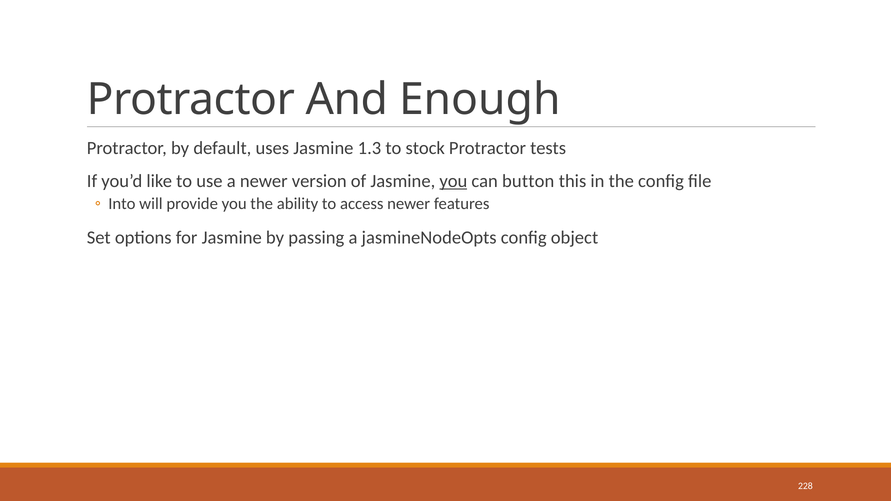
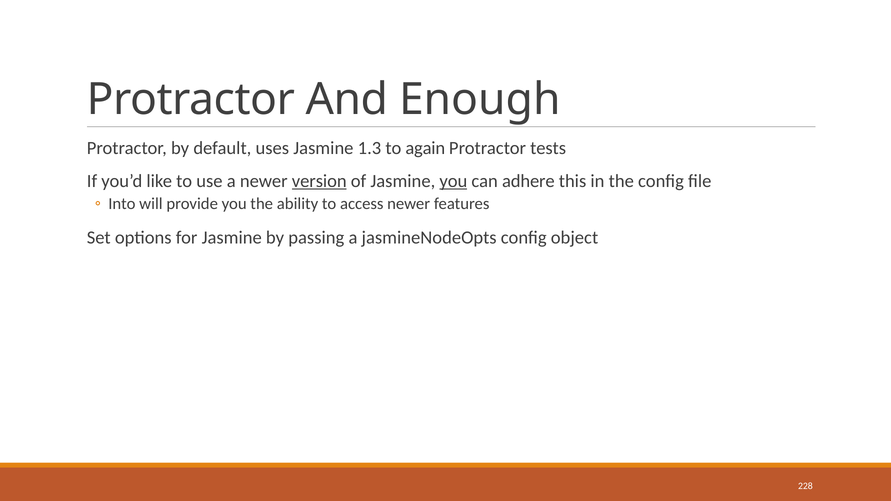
stock: stock -> again (425, 148)
version underline: none -> present (319, 181)
button: button -> adhere (528, 181)
